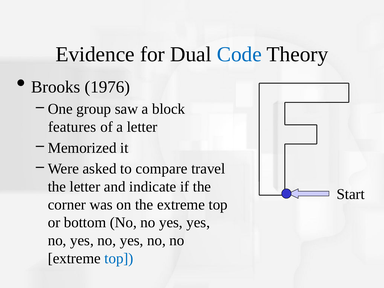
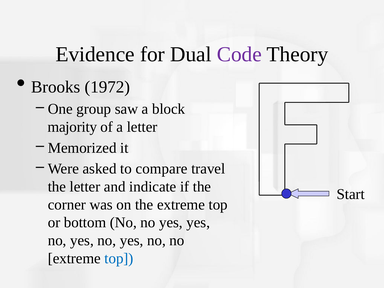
Code colour: blue -> purple (239, 54)
1976: 1976 -> 1972 (107, 87)
features: features -> majority (72, 127)
